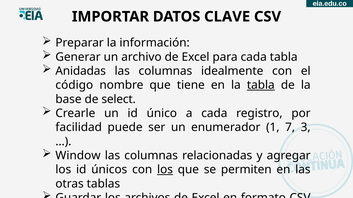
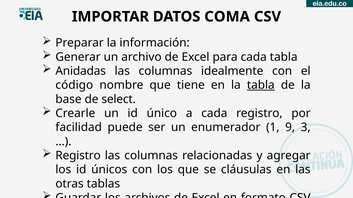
DATOS CLAVE: CLAVE -> COMA (227, 17)
7: 7 -> 9 (290, 128)
Window: Window -> Registro (78, 156)
los underline: present -> none (165, 170)
permiten: permiten -> cláusulas (246, 170)
